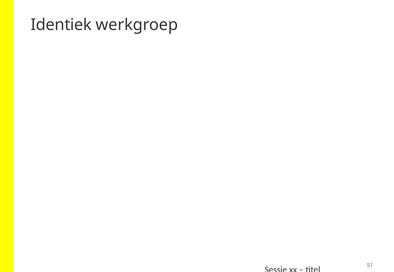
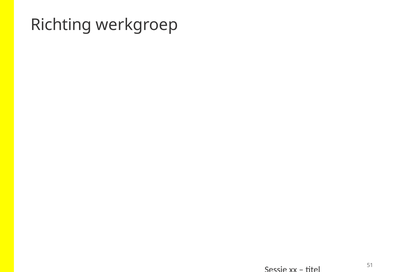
Identiek: Identiek -> Richting (61, 25)
